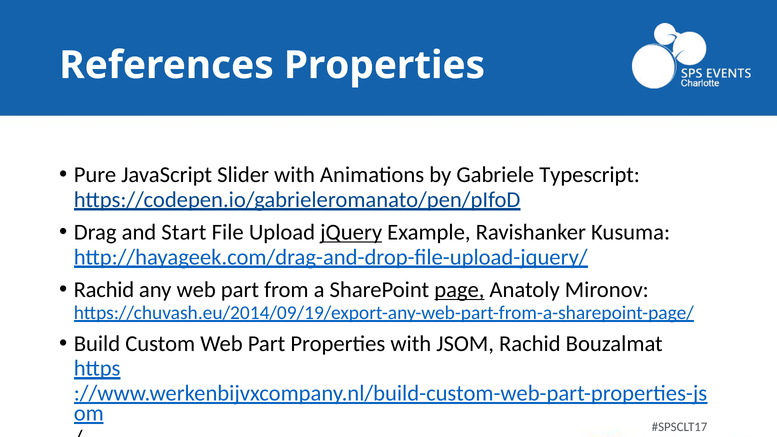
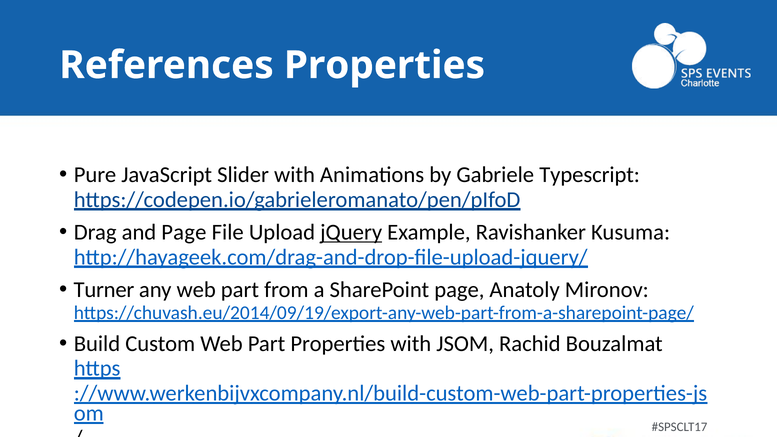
and Start: Start -> Page (184, 232)
Rachid: Rachid -> Turner (104, 290)
page underline: present -> none (459, 290)
